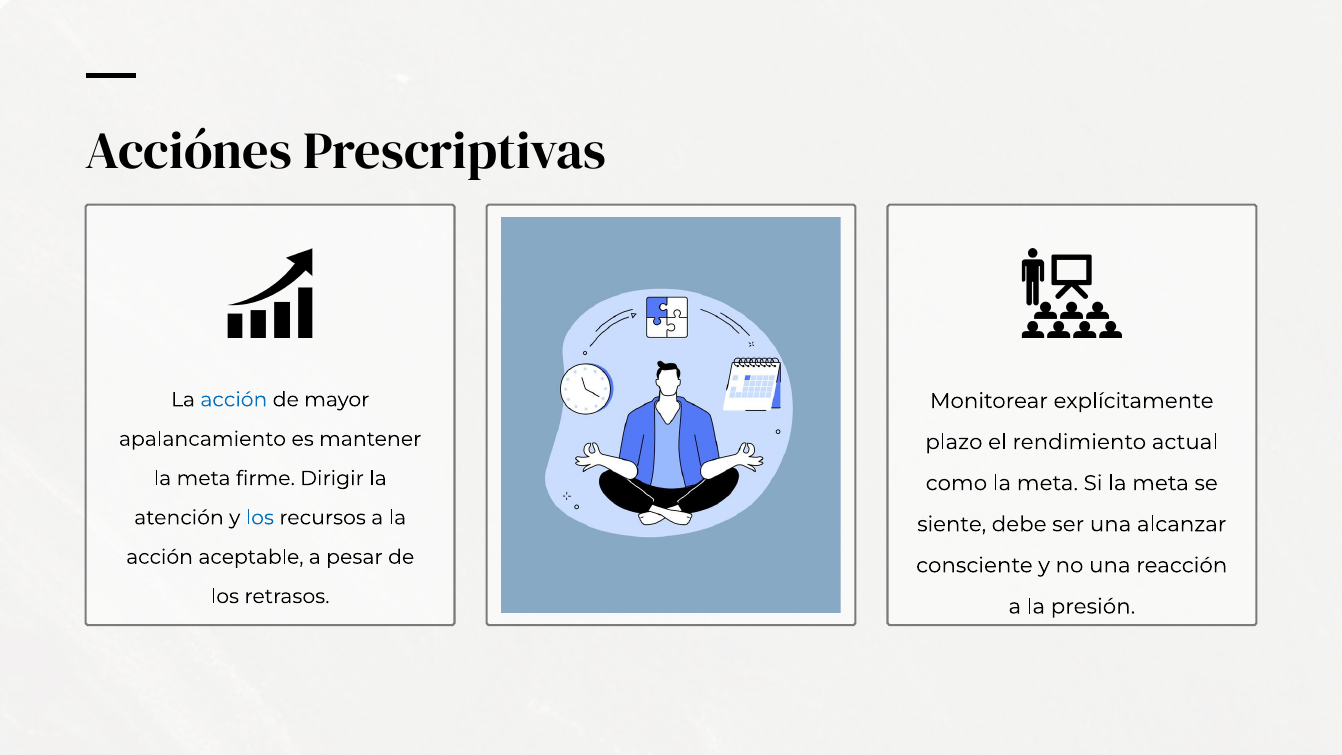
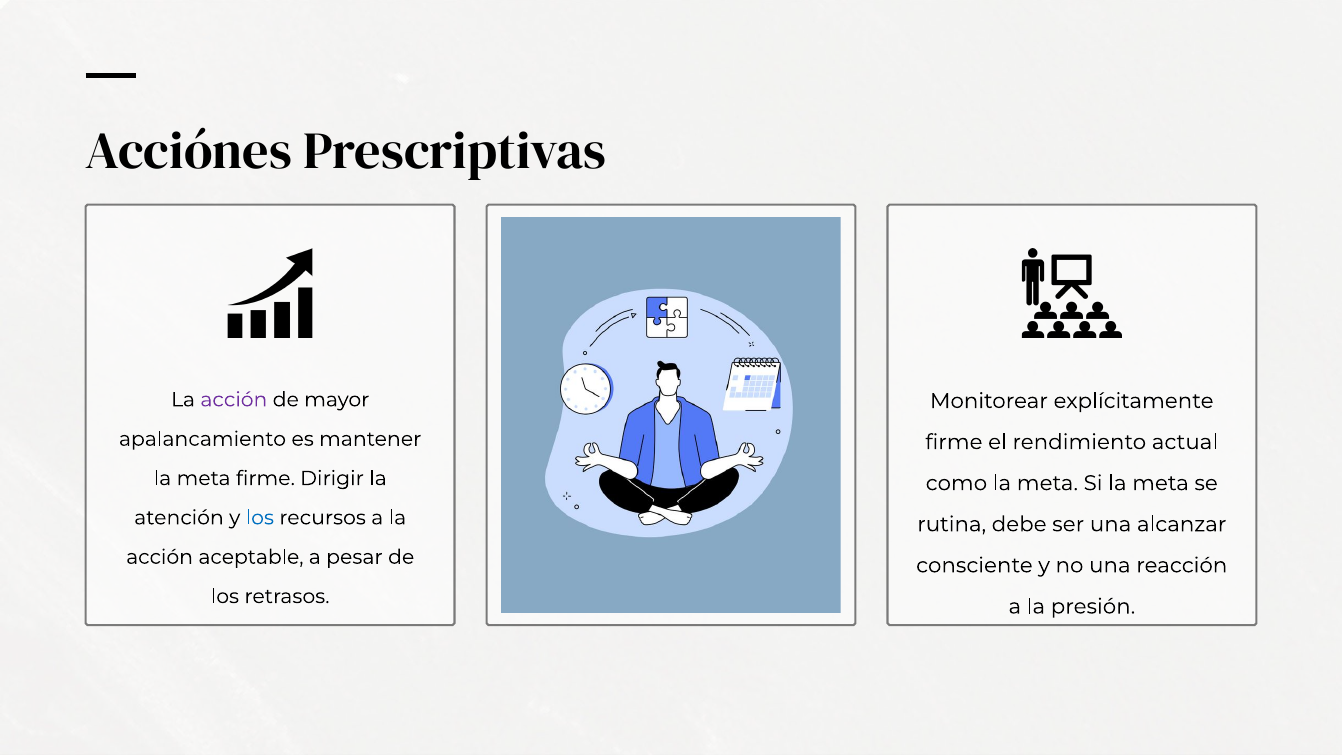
acción colour: blue -> purple (234, 400)
plazo: plazo -> firme (954, 442)
siente: siente -> rutina (952, 524)
